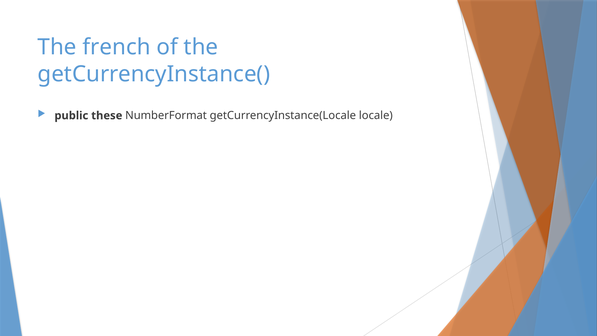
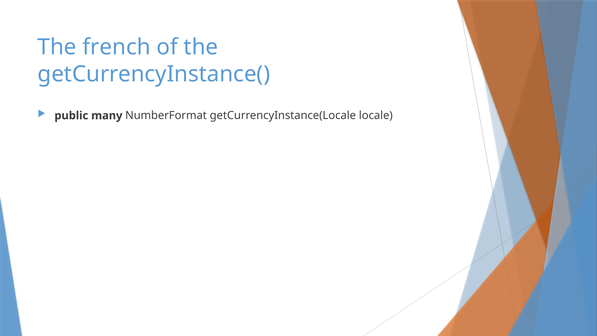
these: these -> many (107, 116)
